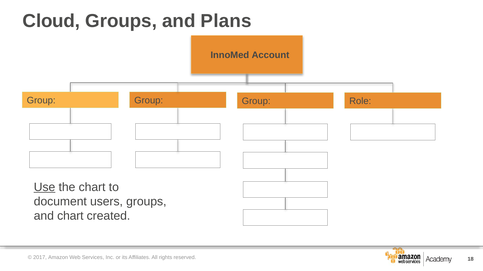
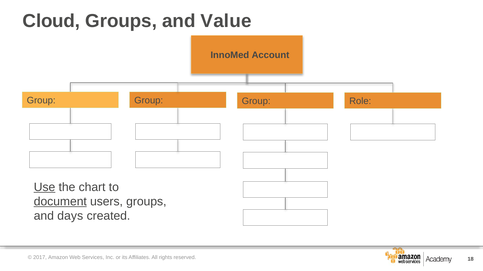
Plans: Plans -> Value (226, 21)
document underline: none -> present (60, 202)
and chart: chart -> days (70, 217)
